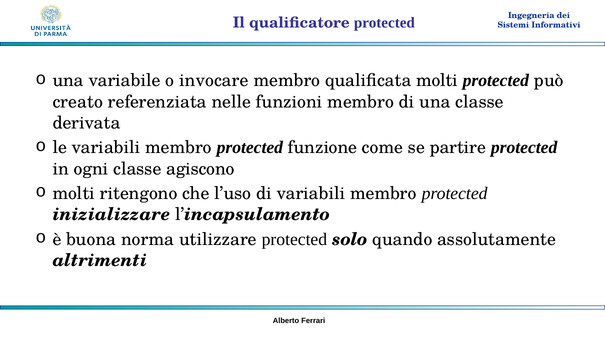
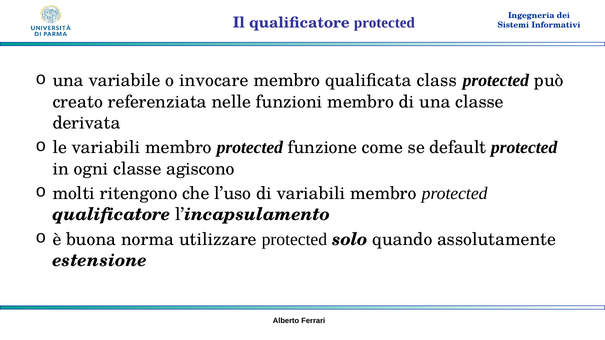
qualificata molti: molti -> class (437, 81)
partire: partire -> default (458, 148)
inizializzare: inizializzare -> qualificatore (112, 215)
altrimenti: altrimenti -> estensione (100, 261)
